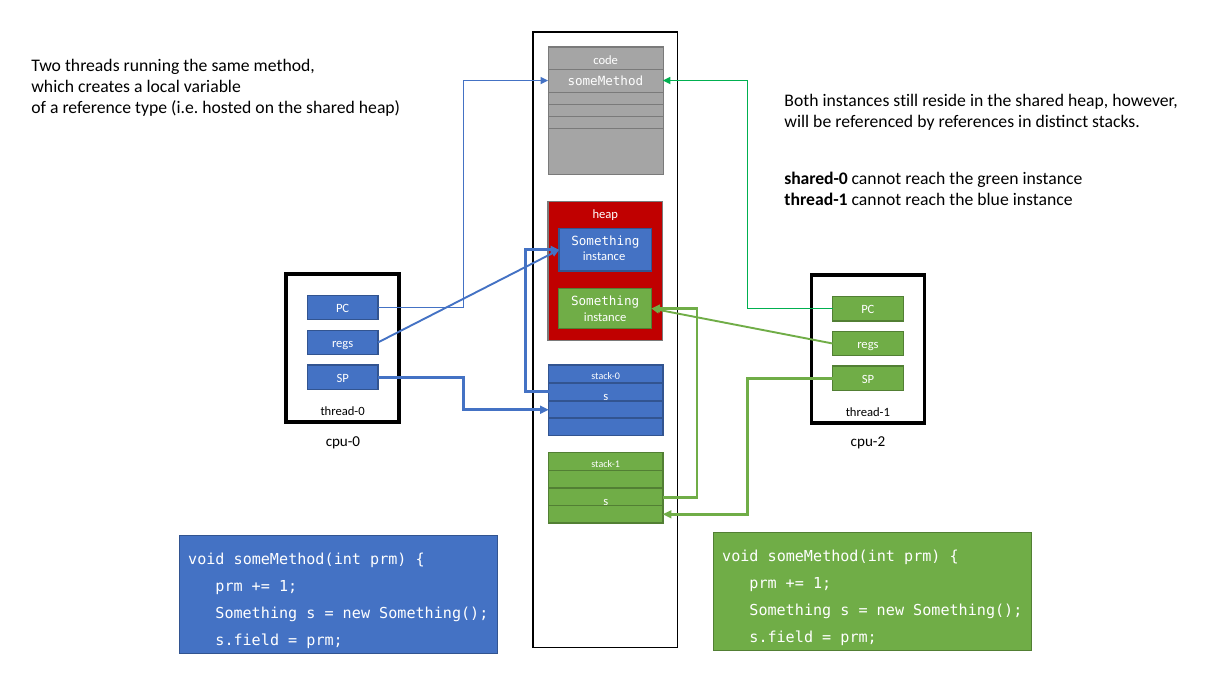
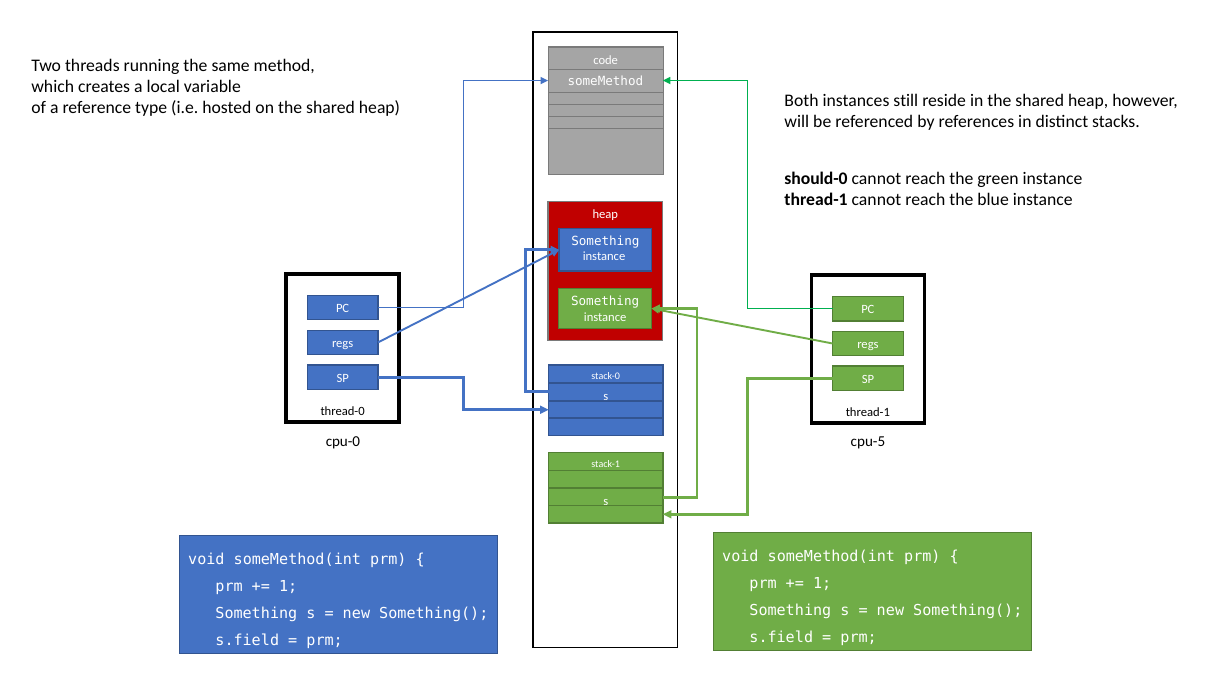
shared-0: shared-0 -> should-0 (816, 178)
cpu-2: cpu-2 -> cpu-5 (868, 441)
